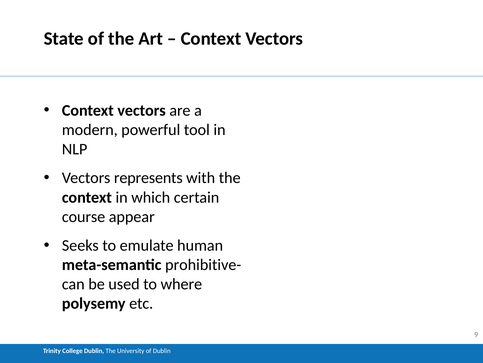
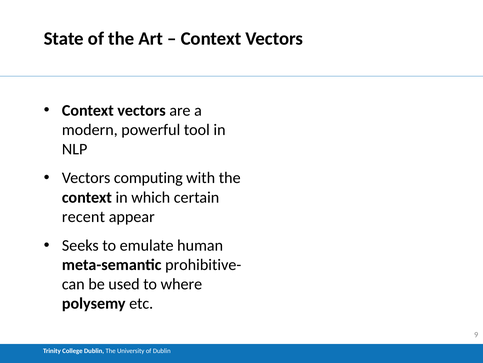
represents: represents -> computing (148, 178)
course: course -> recent (83, 216)
